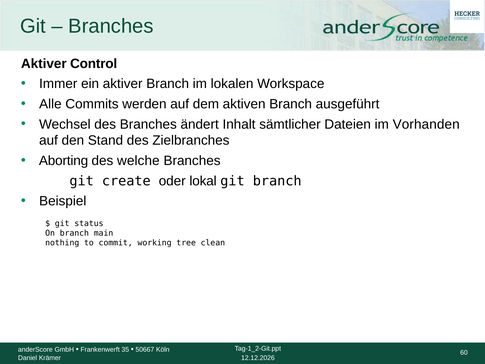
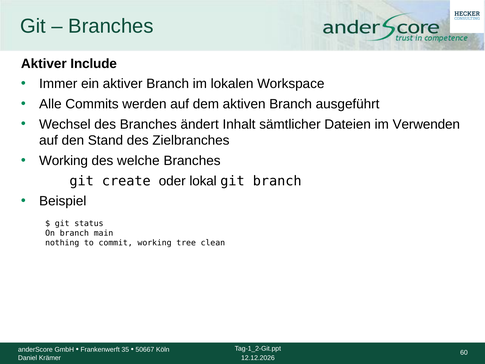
Control: Control -> Include (94, 64)
Vorhanden: Vorhanden -> Verwenden (426, 124)
Aborting: Aborting -> Working (64, 161)
